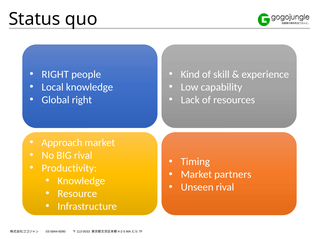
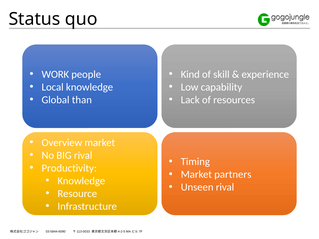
RIGHT: RIGHT -> WORK (55, 74)
Global right: right -> than (82, 100)
Approach: Approach -> Overview (62, 143)
